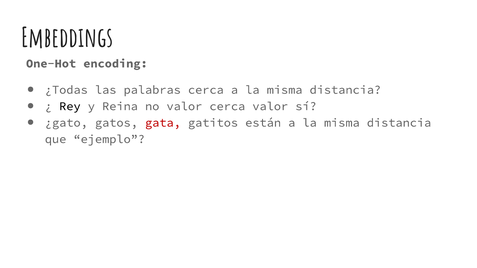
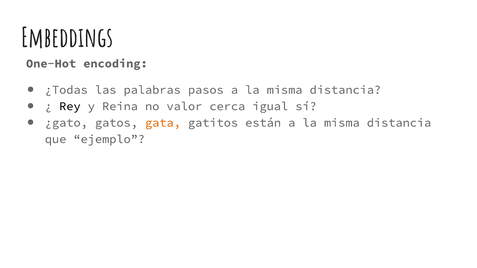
palabras cerca: cerca -> pasos (206, 90)
cerca valor: valor -> igual (270, 106)
gata colour: red -> orange (163, 123)
